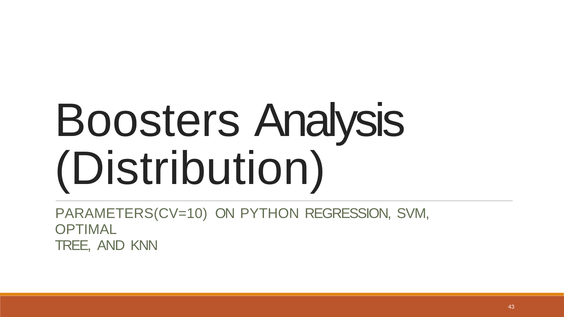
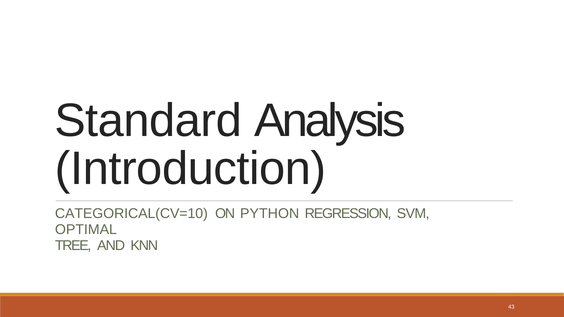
Boosters: Boosters -> Standard (148, 121)
Distribution: Distribution -> Introduction (191, 169)
PARAMETERS(CV=10: PARAMETERS(CV=10 -> CATEGORICAL(CV=10 (131, 214)
